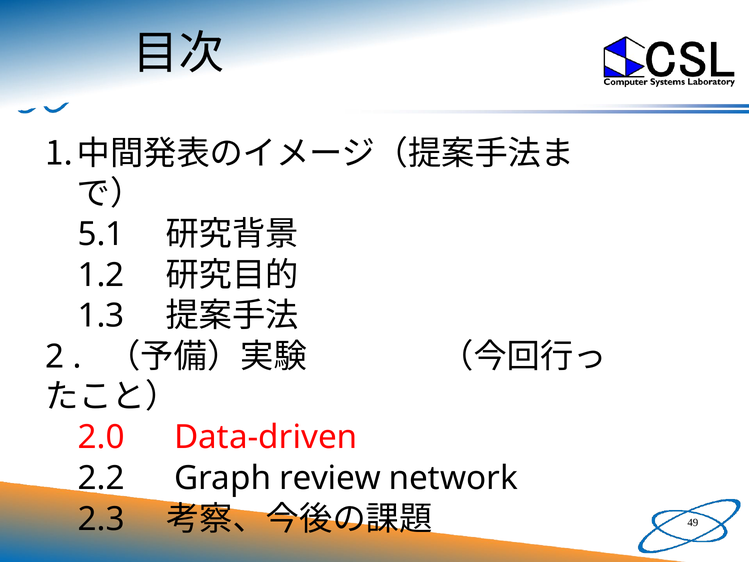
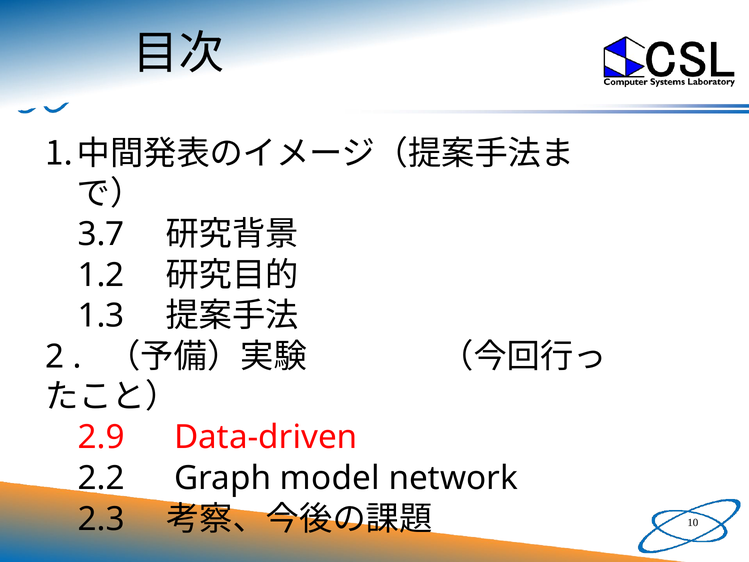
5.1: 5.1 -> 3.7 (101, 234)
2.0: 2.0 -> 2.9 (101, 437)
review: review -> model (330, 478)
49: 49 -> 10 (693, 522)
